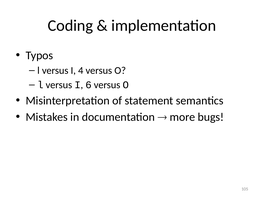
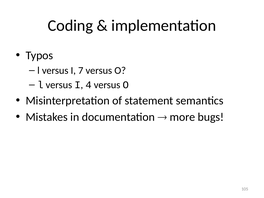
4: 4 -> 7 (81, 71)
6: 6 -> 4 (89, 85)
